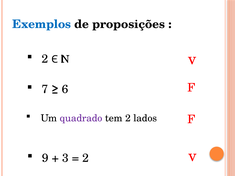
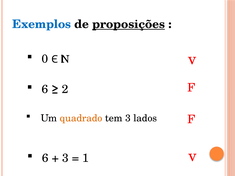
proposições underline: none -> present (129, 24)
2: 2 -> 0 (45, 59)
7: 7 -> 6 (45, 89)
6: 6 -> 2 (65, 89)
quadrado colour: purple -> orange (81, 118)
tem 2: 2 -> 3 (128, 118)
9: 9 -> 6 (45, 158)
2: 2 -> 1 (86, 158)
